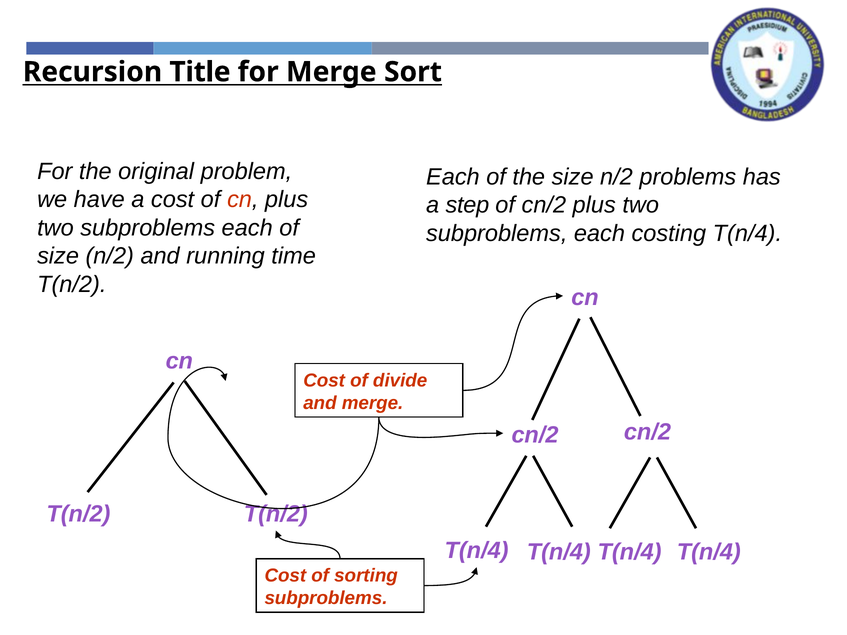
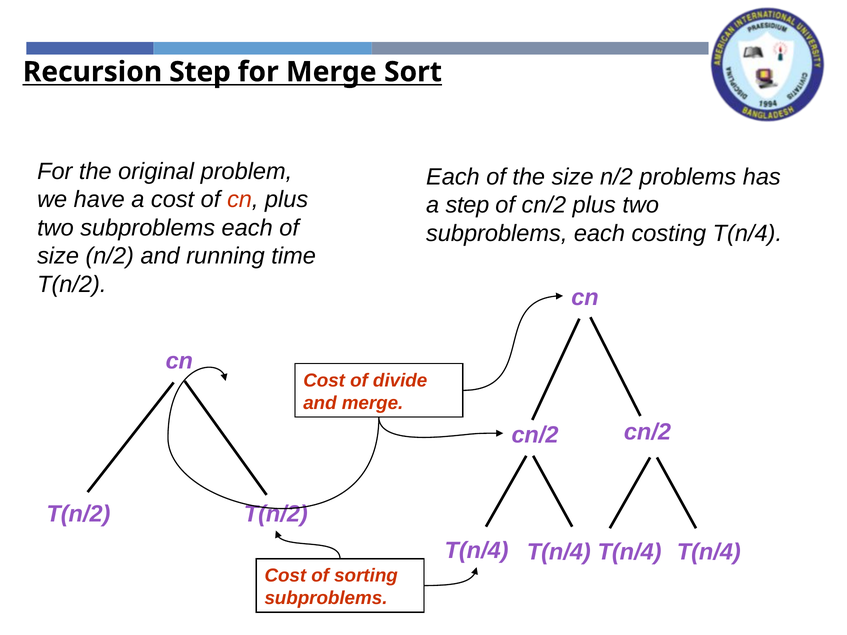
Recursion Title: Title -> Step (200, 72)
